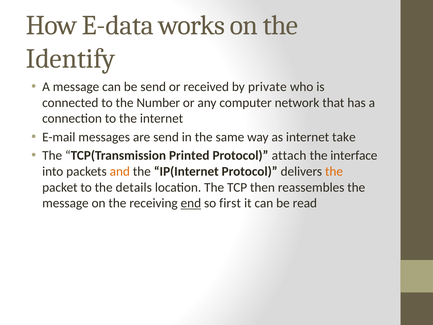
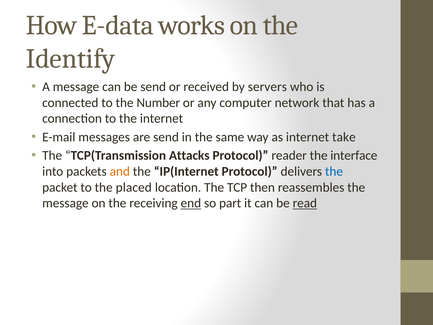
private: private -> servers (267, 87)
Printed: Printed -> Attacks (189, 155)
attach: attach -> reader (289, 155)
the colour: orange -> blue (334, 171)
details: details -> placed (134, 187)
first: first -> part (230, 203)
read underline: none -> present (305, 203)
